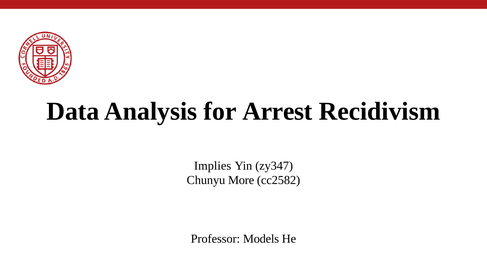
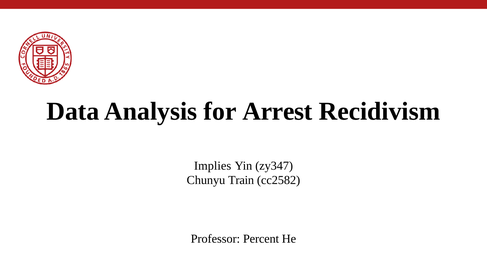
More: More -> Train (241, 180)
Models: Models -> Percent (261, 239)
